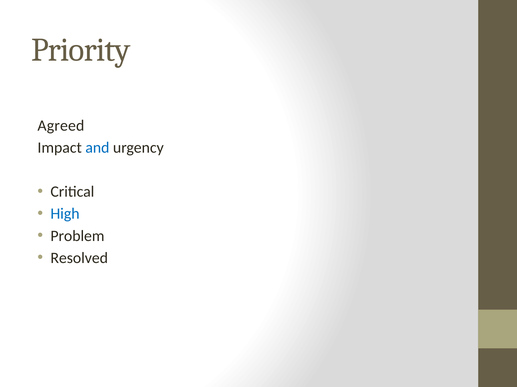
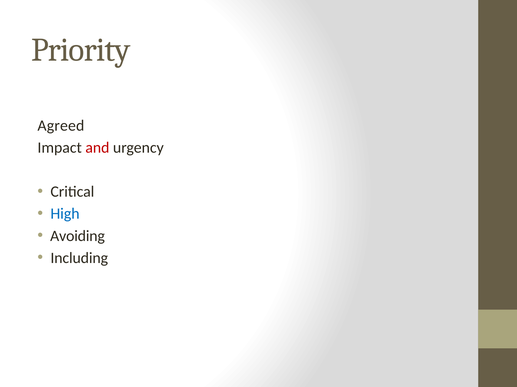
and colour: blue -> red (97, 148)
Problem: Problem -> Avoiding (78, 236)
Resolved: Resolved -> Including (79, 258)
